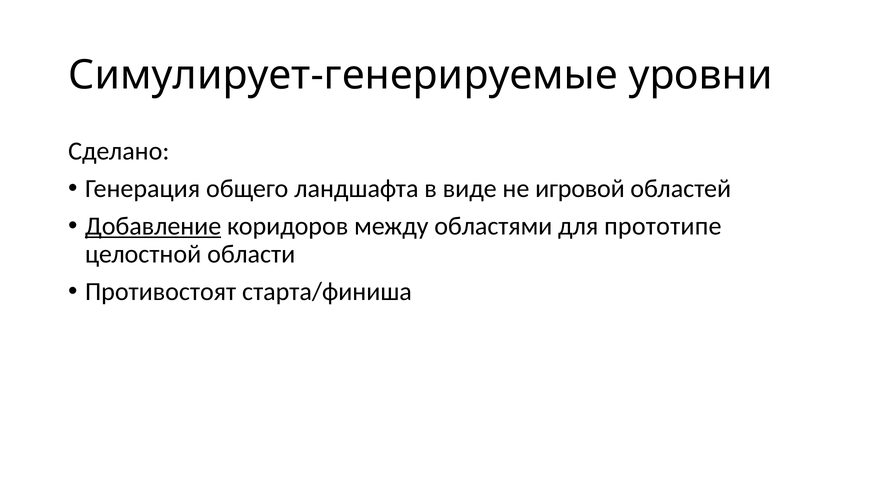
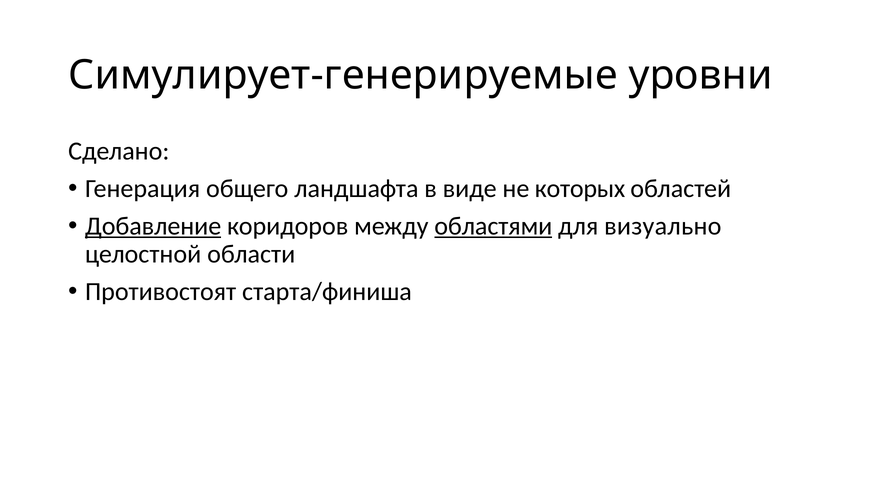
игровой: игровой -> которых (580, 189)
областями underline: none -> present (493, 226)
прототипе: прототипе -> визуально (663, 226)
